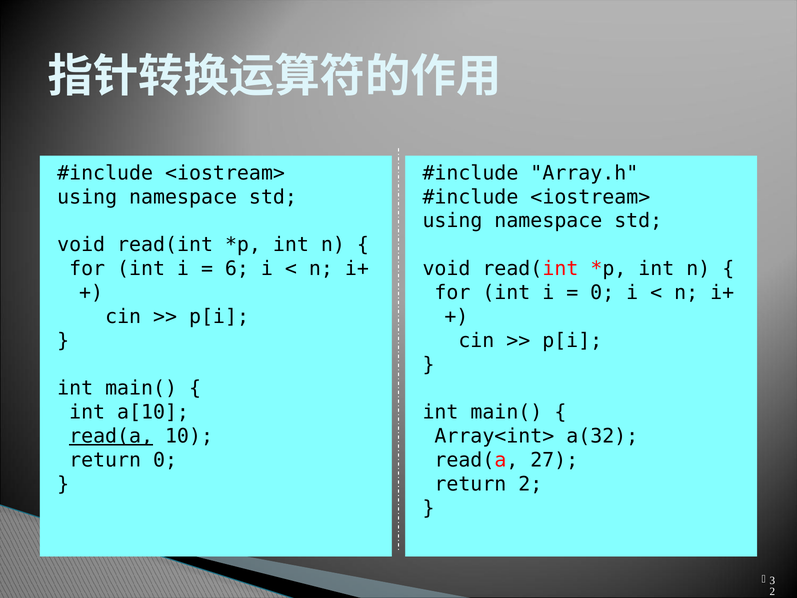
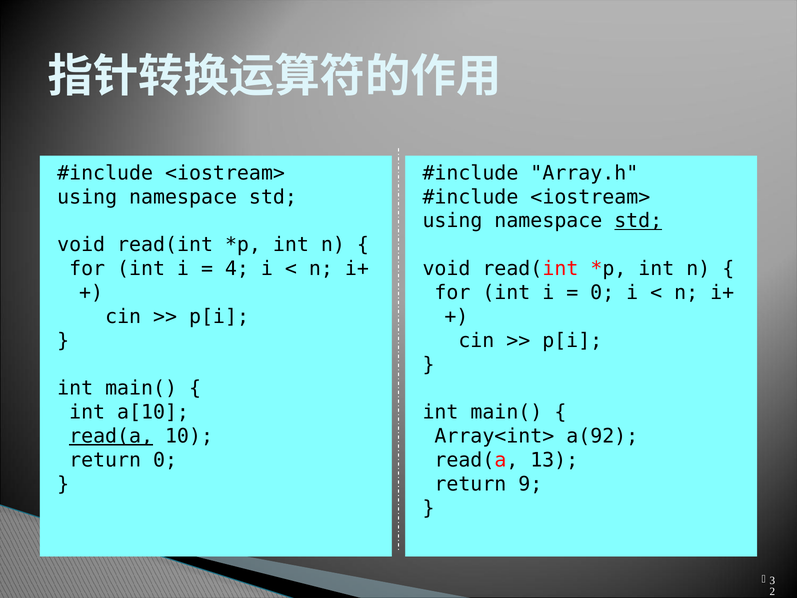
std underline: none -> present (638, 221)
6: 6 -> 4 (237, 269)
a(32: a(32 -> a(92 (602, 436)
27: 27 -> 13 (554, 460)
return 2: 2 -> 9 (530, 484)
